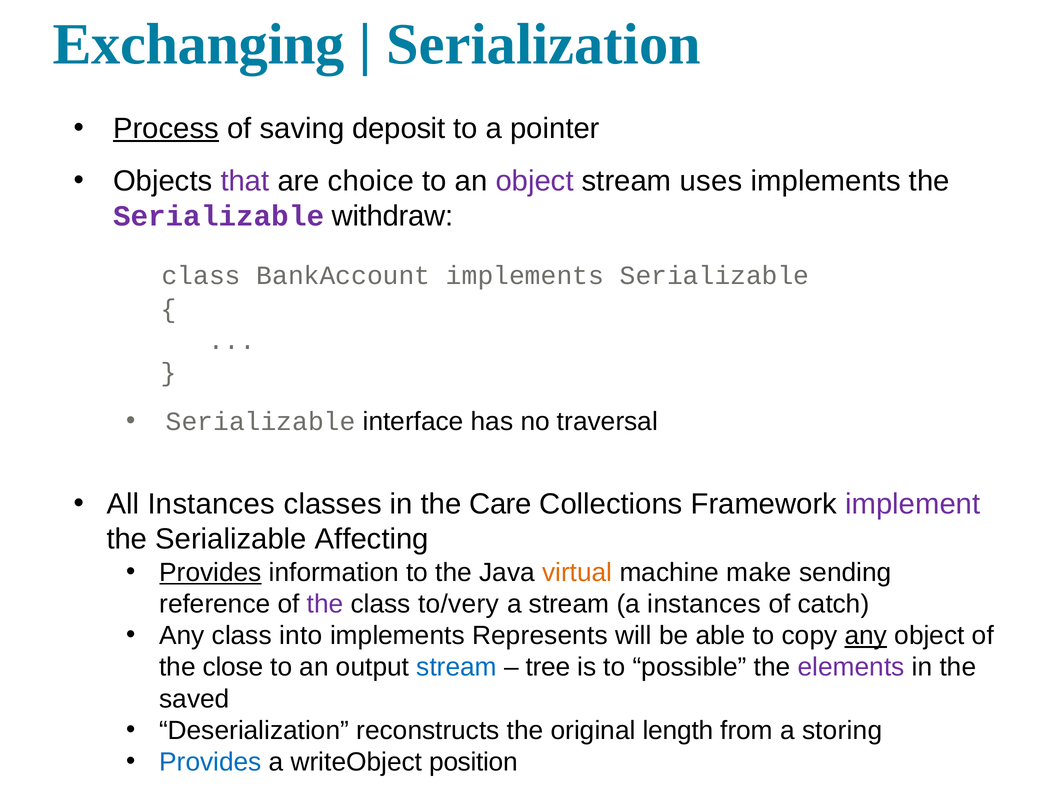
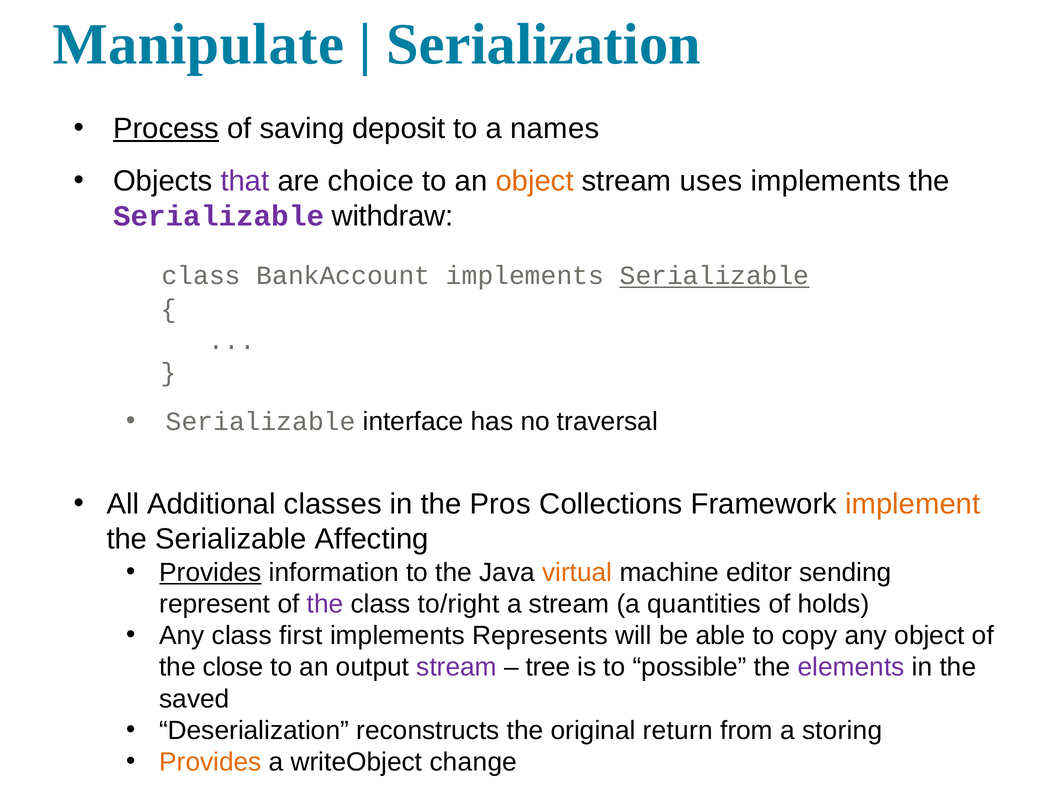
Exchanging: Exchanging -> Manipulate (198, 44)
pointer: pointer -> names (555, 128)
object colour: purple -> orange (535, 181)
Serializable underline: none -> present (715, 276)
All Instances: Instances -> Additional (211, 504)
Care: Care -> Pros (500, 504)
implement colour: purple -> orange (913, 504)
make: make -> editor (759, 572)
reference: reference -> represent (215, 604)
to/very: to/very -> to/right (459, 604)
a instances: instances -> quantities (704, 604)
catch: catch -> holds (834, 604)
into: into -> first (301, 635)
any underline: present -> none (866, 635)
stream colour: blue -> purple (457, 667)
length: length -> return (678, 730)
Provides colour: blue -> orange (210, 762)
position: position -> change (473, 762)
